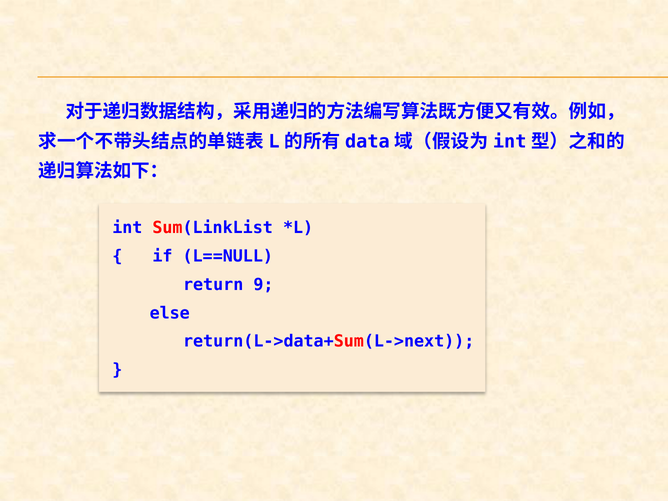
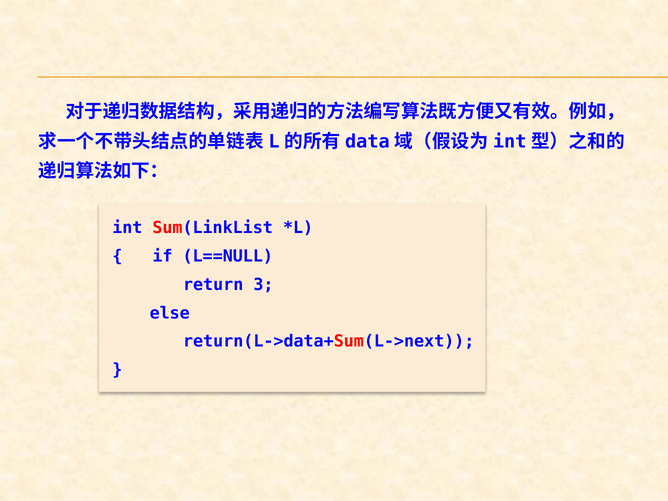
9: 9 -> 3 (263, 285)
